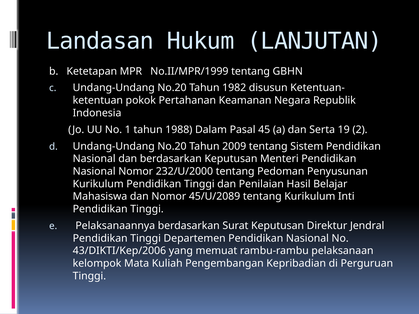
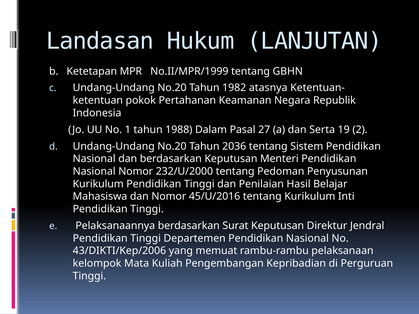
disusun: disusun -> atasnya (268, 88)
45: 45 -> 27 (264, 130)
2009: 2009 -> 2036 (234, 146)
45/U/2089: 45/U/2089 -> 45/U/2016 (215, 197)
